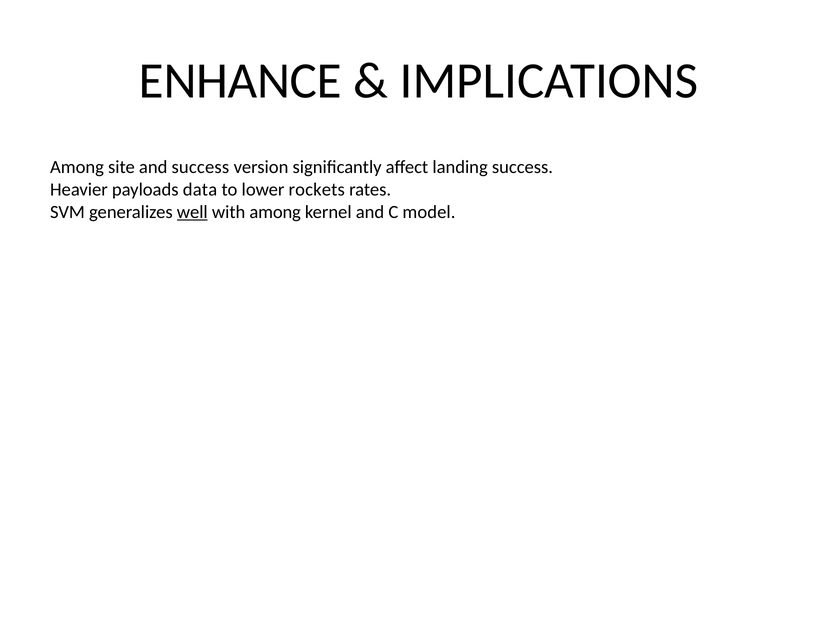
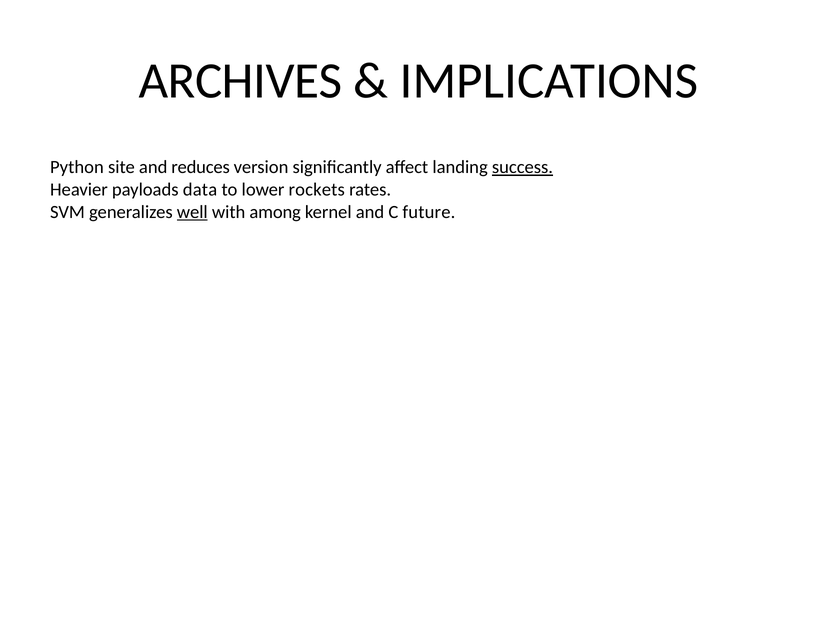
ENHANCE: ENHANCE -> ARCHIVES (240, 81)
Among: Among -> Python (77, 167)
and success: success -> reduces (201, 167)
success underline: none -> present (522, 167)
model: model -> future (429, 212)
